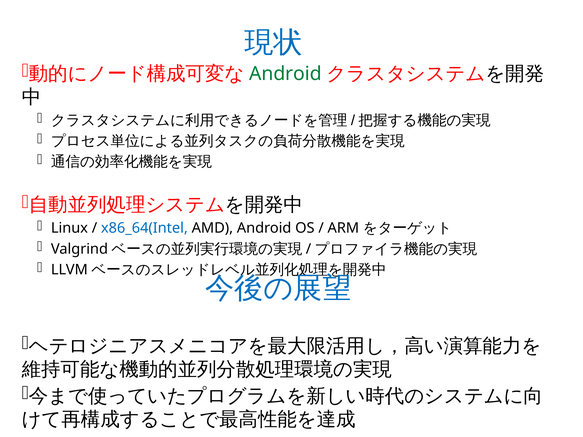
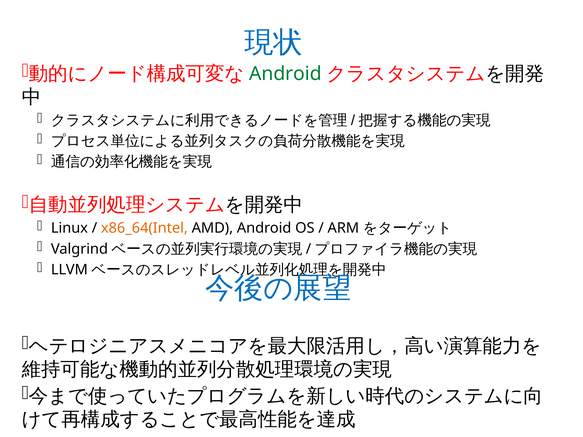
x86_64(Intel colour: blue -> orange (144, 228)
